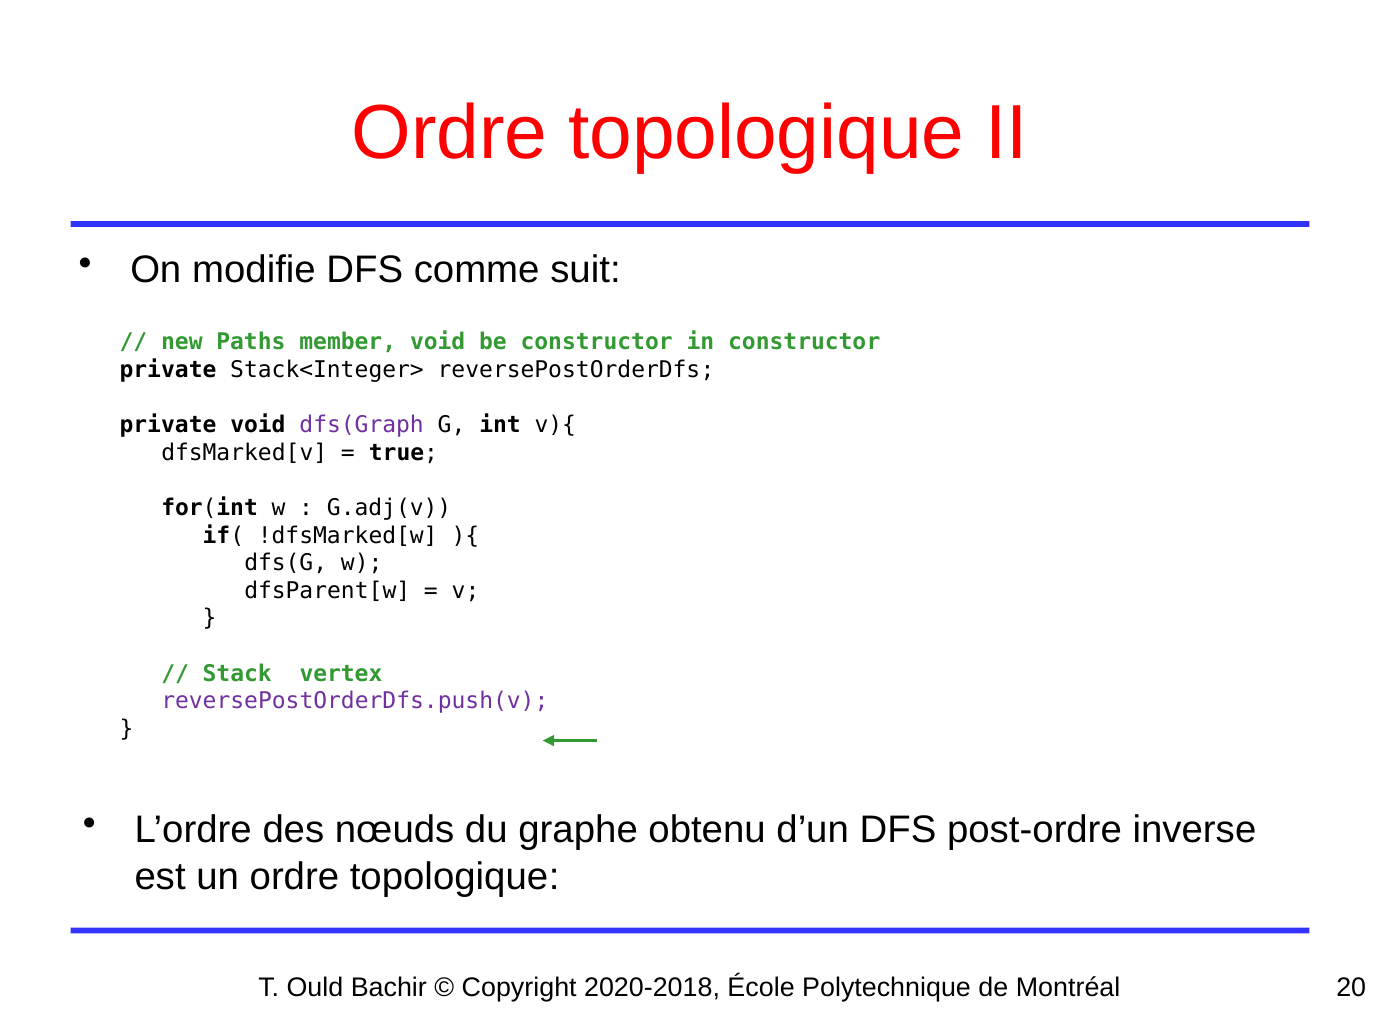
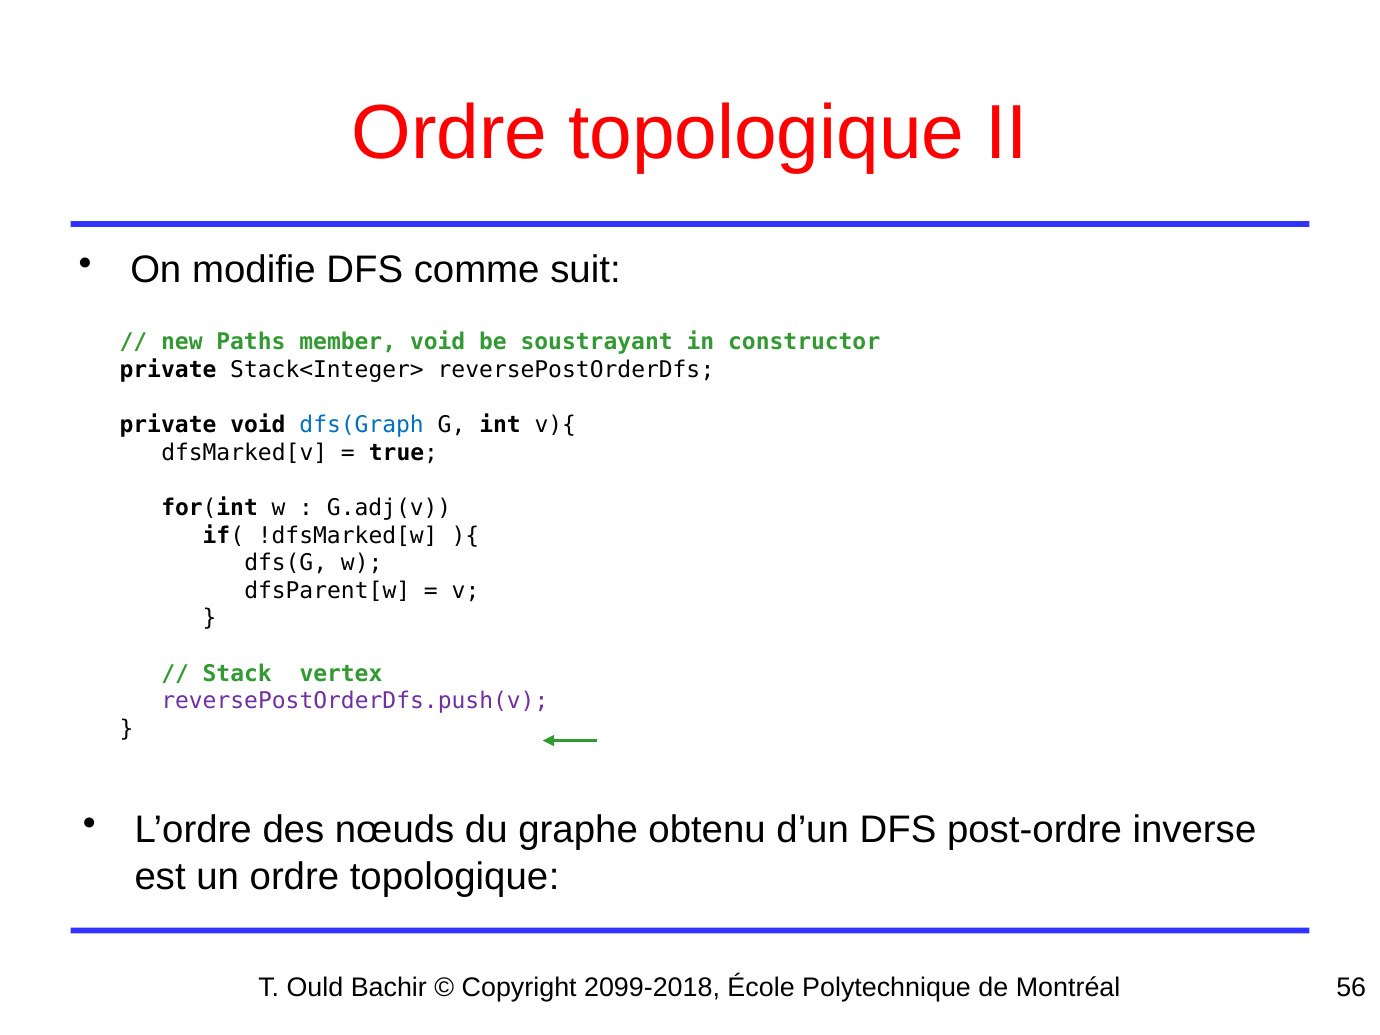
be constructor: constructor -> soustrayant (597, 342)
dfs(Graph colour: purple -> blue (362, 425)
2020-2018: 2020-2018 -> 2099-2018 (652, 988)
20: 20 -> 56 (1351, 988)
